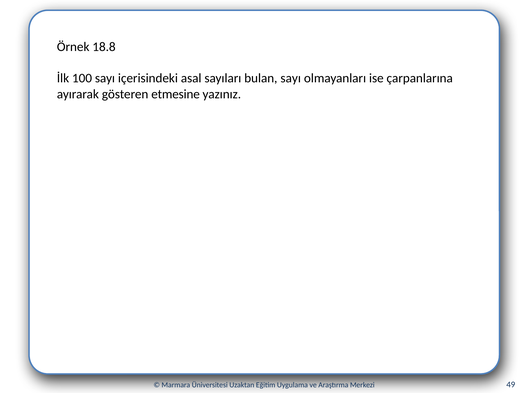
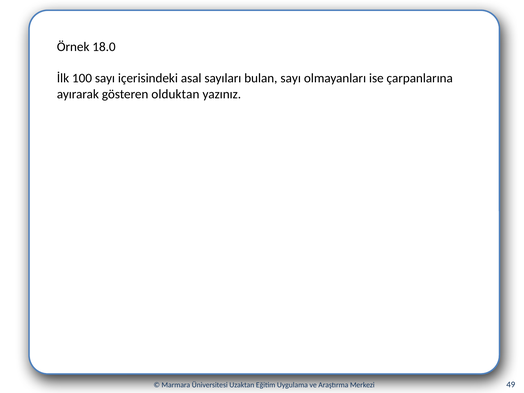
18.8: 18.8 -> 18.0 (104, 47)
etmesine: etmesine -> olduktan (175, 94)
